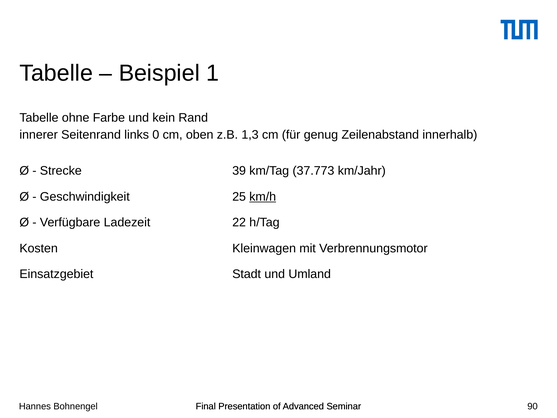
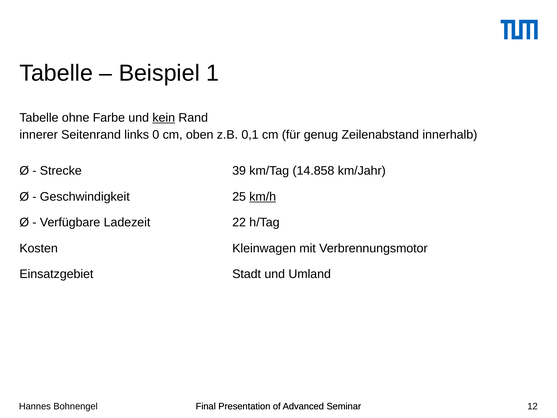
kein underline: none -> present (164, 118)
1,3: 1,3 -> 0,1 (250, 135)
37.773: 37.773 -> 14.858 (313, 171)
90: 90 -> 12 (533, 406)
